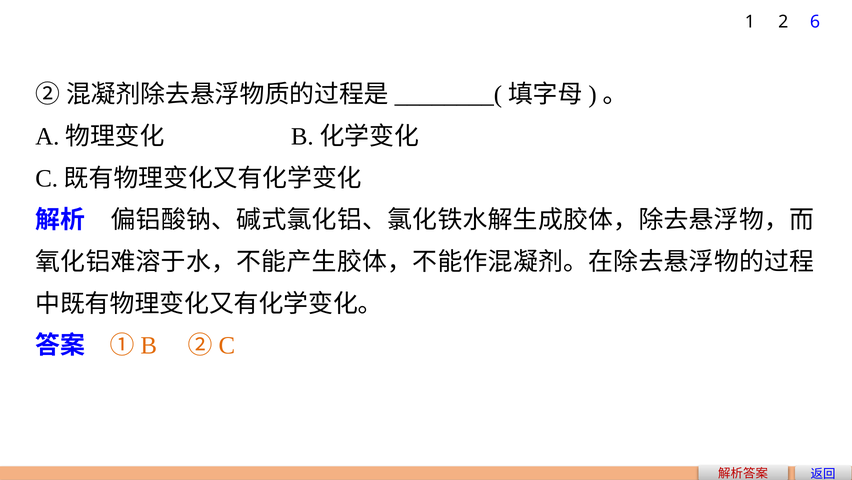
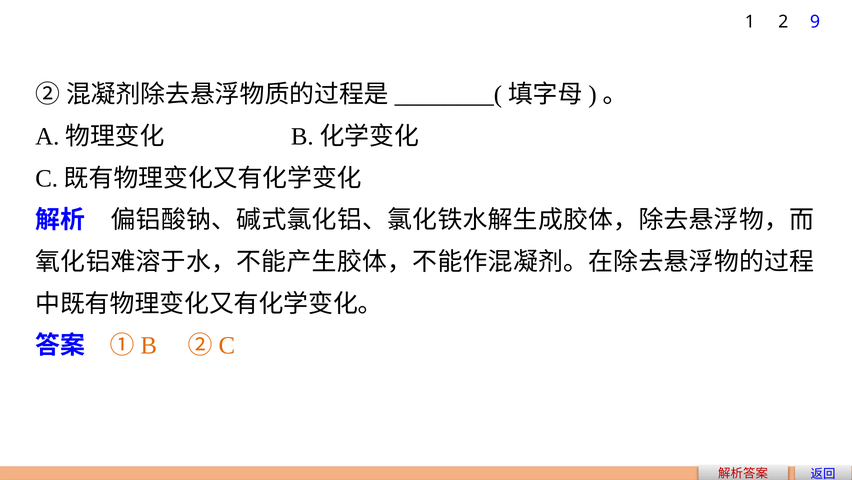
6: 6 -> 9 (815, 22)
